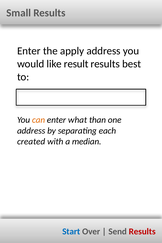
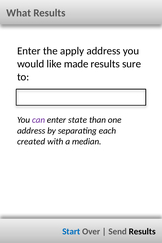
Small: Small -> What (19, 13)
result: result -> made (76, 64)
best: best -> sure (132, 64)
can colour: orange -> purple (39, 120)
what: what -> state (78, 120)
Results colour: red -> black (142, 231)
